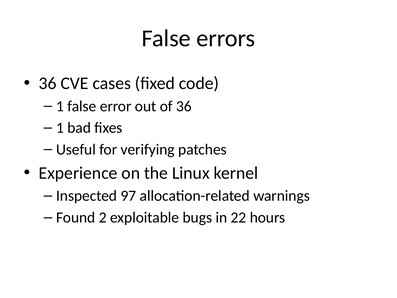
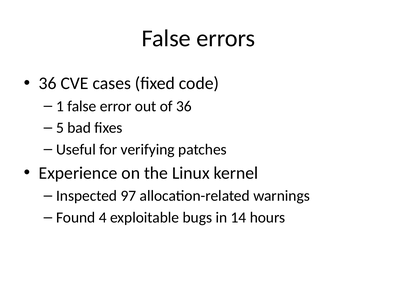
1: 1 -> 5 (60, 128)
2: 2 -> 4 (103, 217)
22: 22 -> 14 (238, 217)
